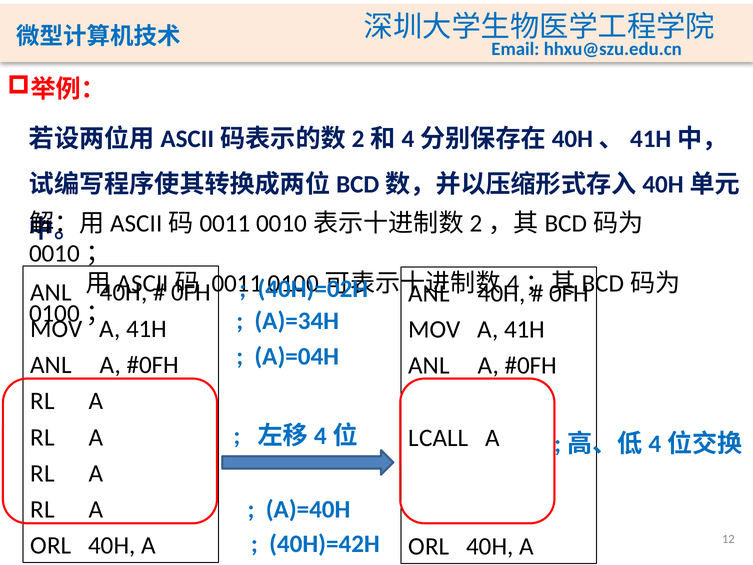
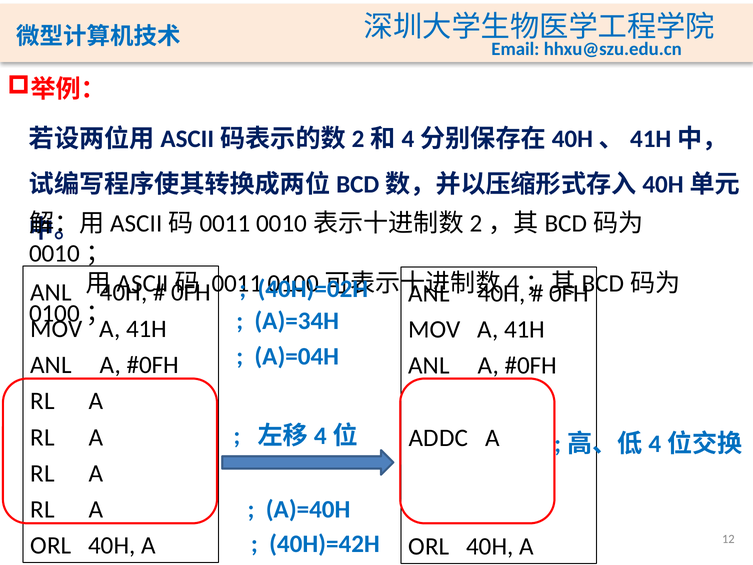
LCALL: LCALL -> ADDC (438, 438)
